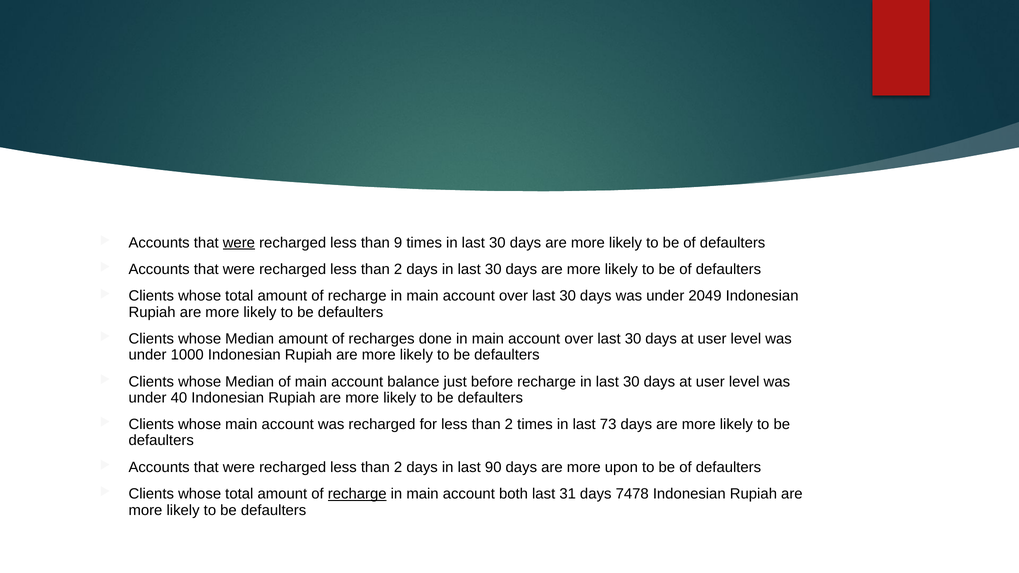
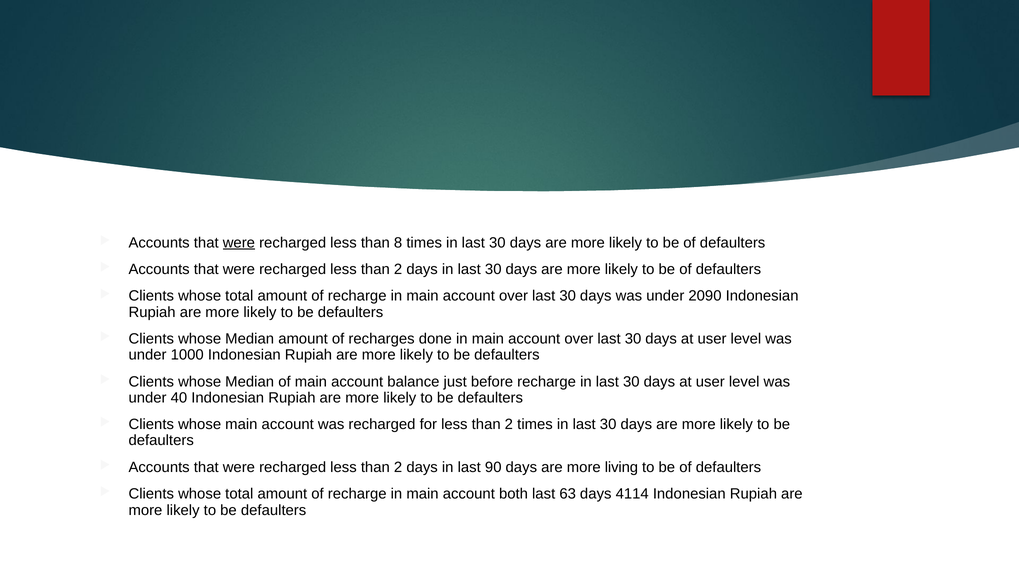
9: 9 -> 8 (398, 243)
2049: 2049 -> 2090 (705, 296)
73: 73 -> 30 (608, 425)
upon: upon -> living (621, 467)
recharge underline: present -> none (357, 494)
31: 31 -> 63 (568, 494)
7478: 7478 -> 4114 (632, 494)
